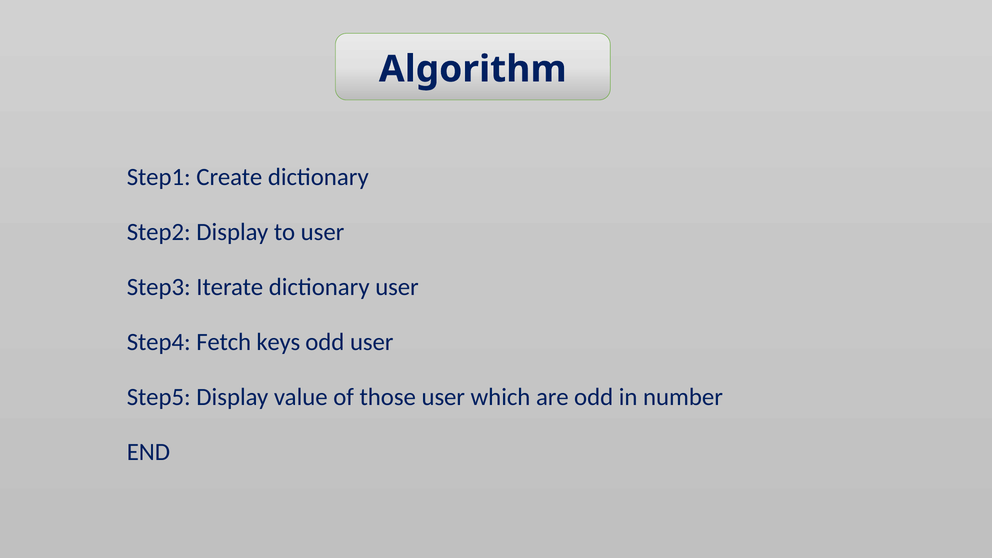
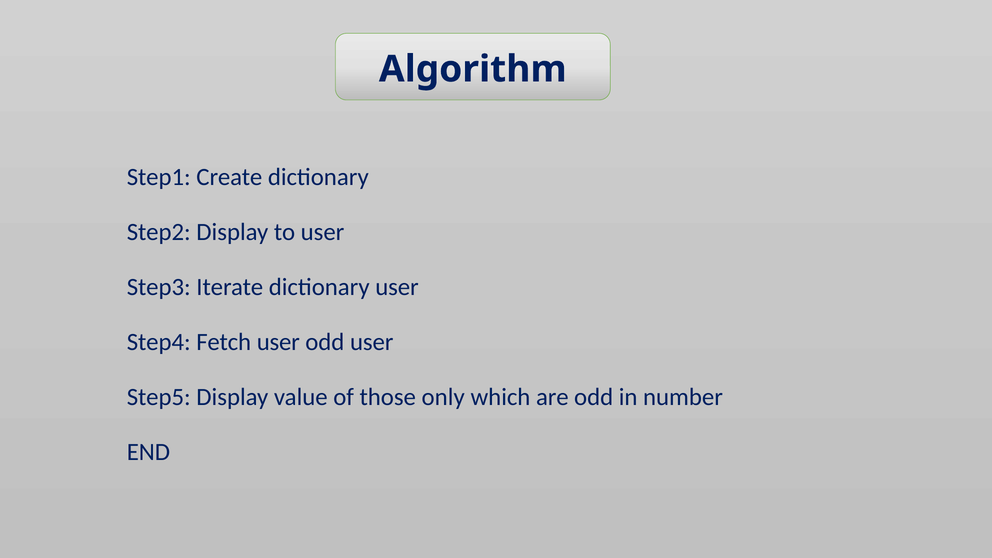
Fetch keys: keys -> user (278, 342)
those user: user -> only (443, 397)
